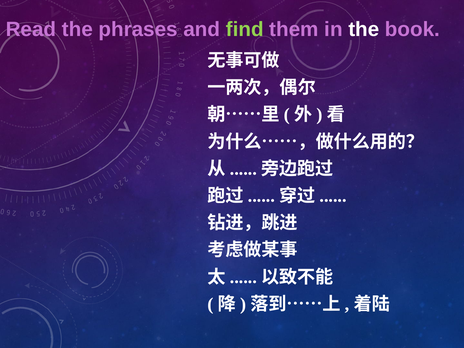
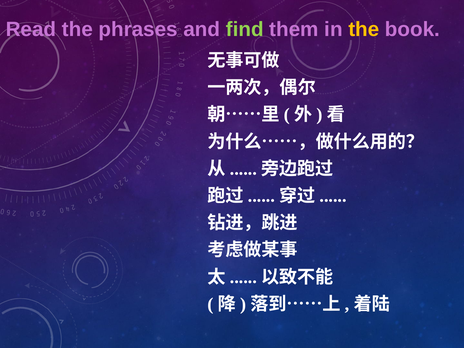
the colour: white -> yellow (364, 29)
